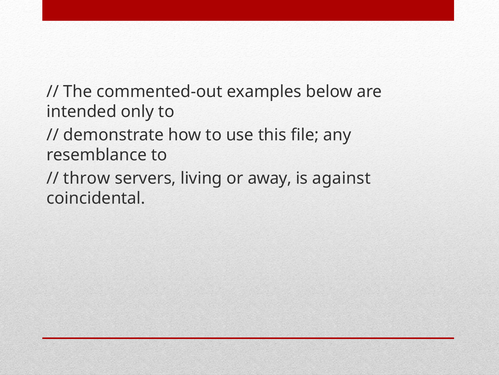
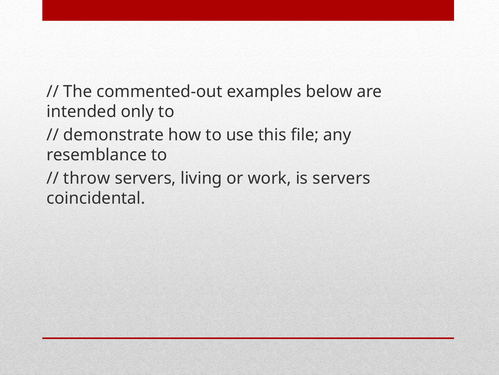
away: away -> work (270, 178)
is against: against -> servers (342, 178)
